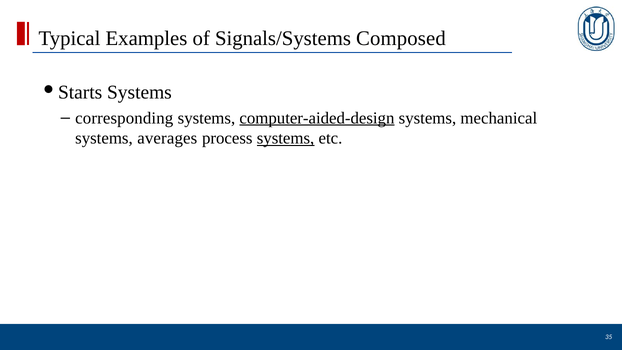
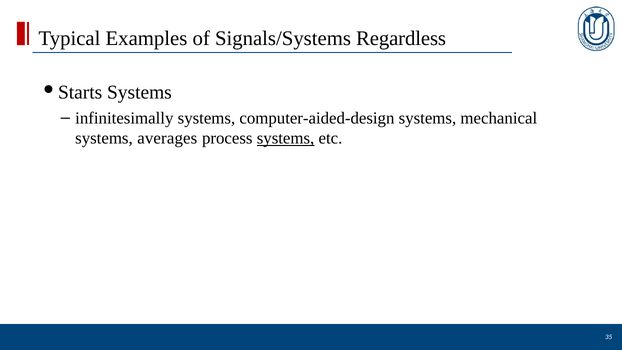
Composed: Composed -> Regardless (401, 38)
corresponding: corresponding -> infinitesimally (124, 118)
computer-aided-design underline: present -> none (317, 118)
